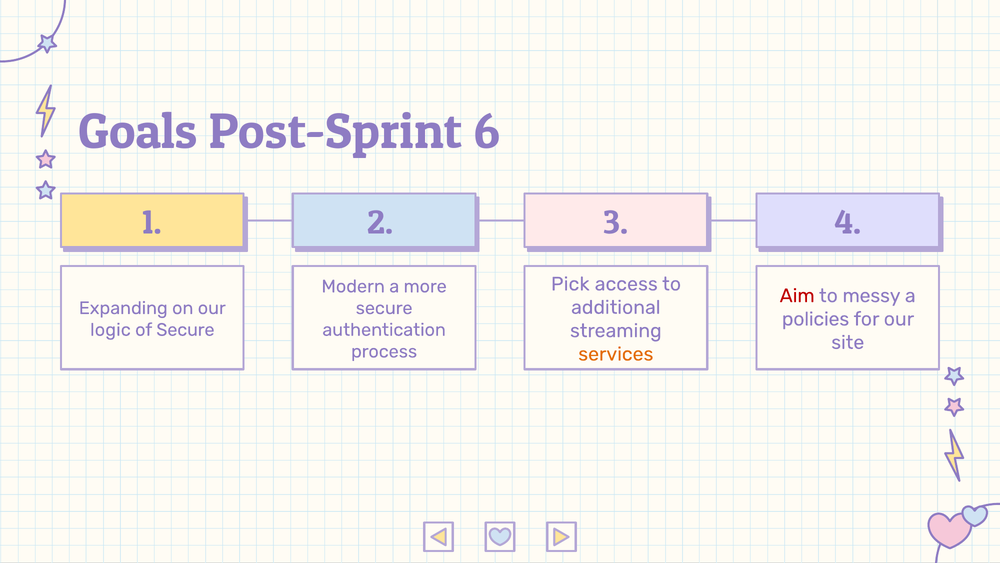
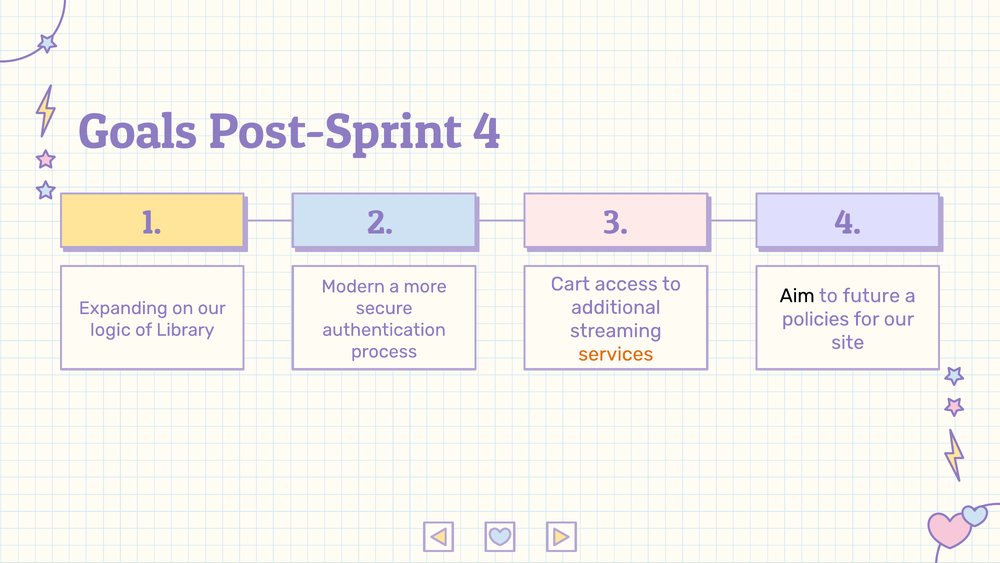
Post-Sprint 6: 6 -> 4 (487, 132)
Pick: Pick -> Cart (570, 284)
Aim colour: red -> black (797, 295)
messy: messy -> future (871, 295)
of Secure: Secure -> Library (185, 330)
